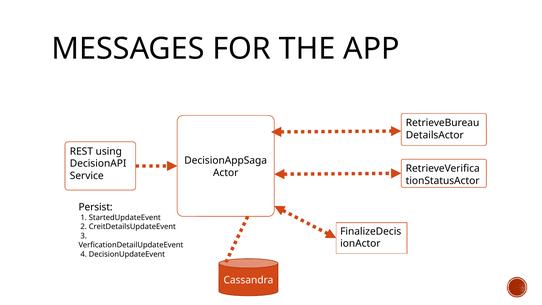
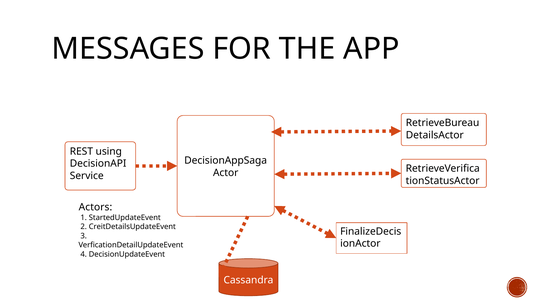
Persist: Persist -> Actors (95, 207)
